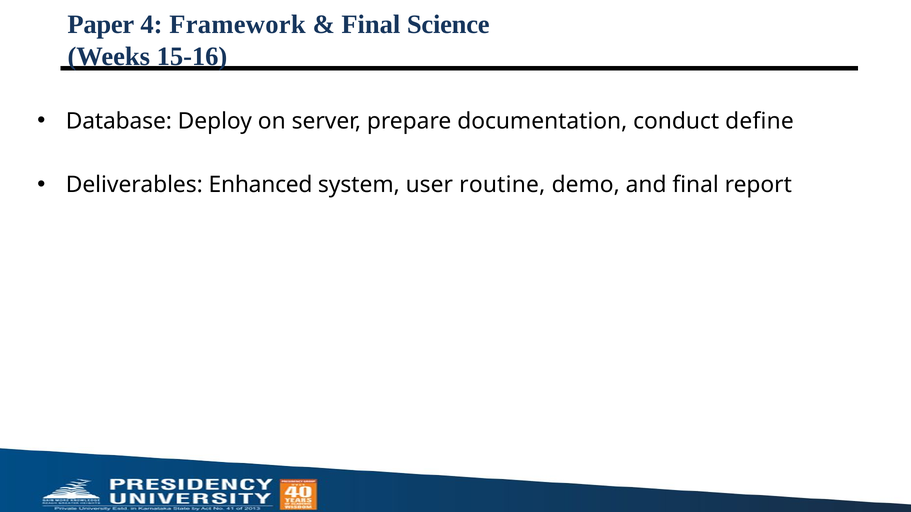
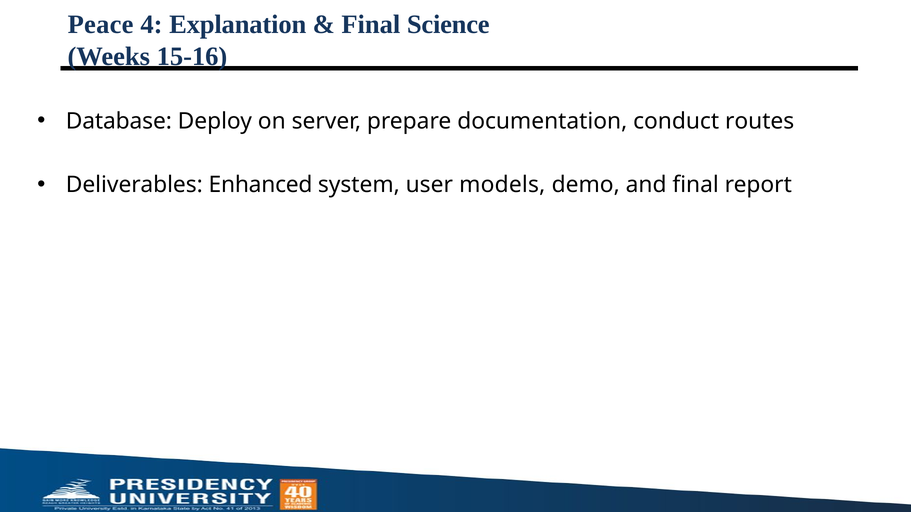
Paper: Paper -> Peace (101, 25)
Framework: Framework -> Explanation (238, 25)
define: define -> routes (760, 121)
routine: routine -> models (502, 185)
